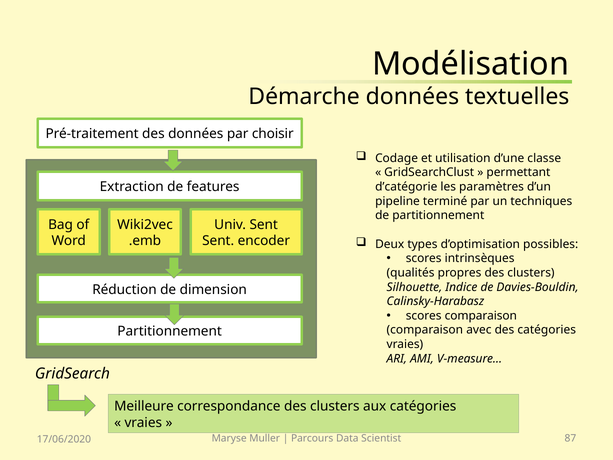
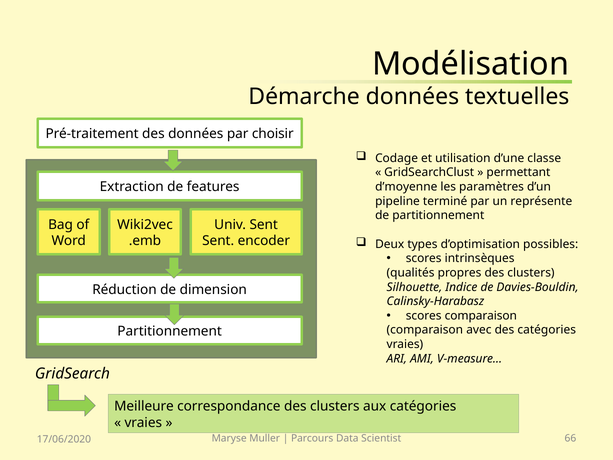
d’catégorie: d’catégorie -> d’moyenne (406, 187)
techniques: techniques -> représente (541, 201)
87: 87 -> 66 (570, 438)
